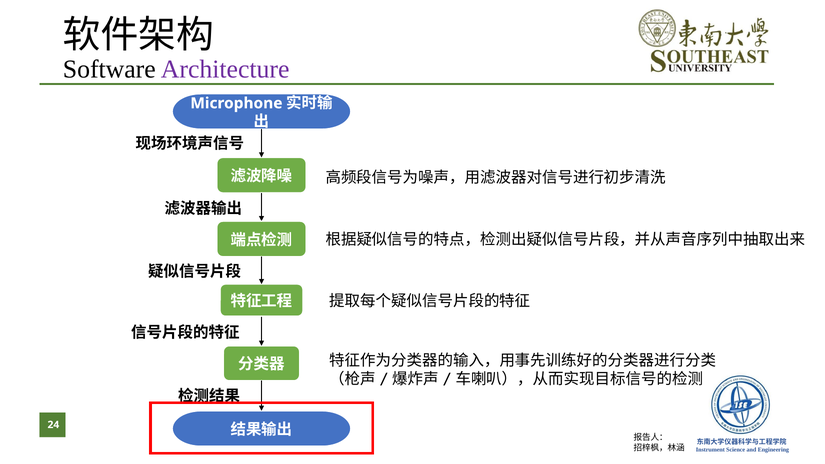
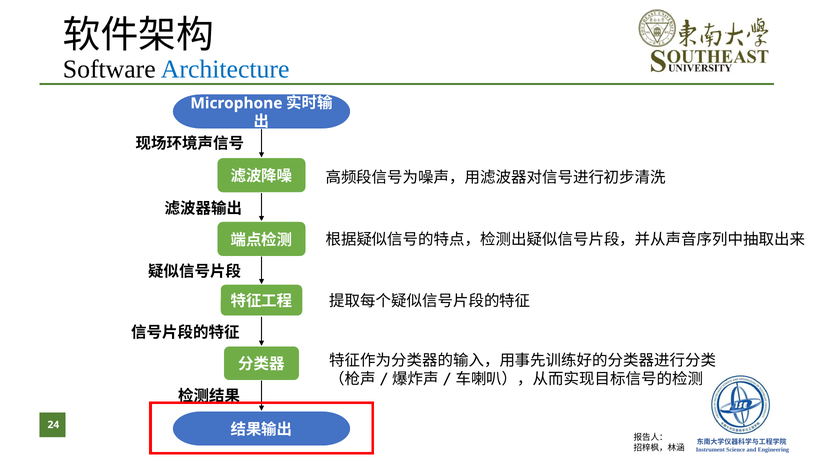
Architecture colour: purple -> blue (225, 69)
